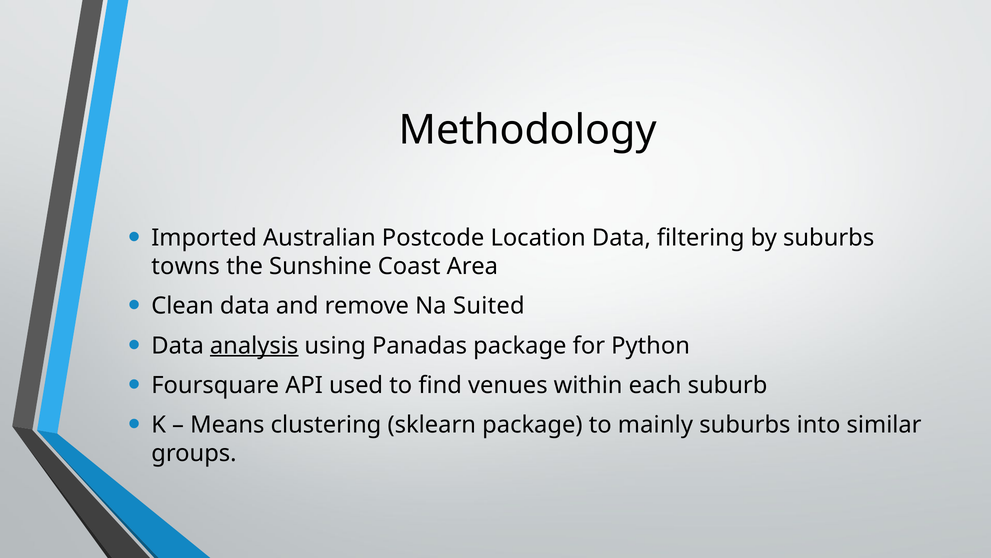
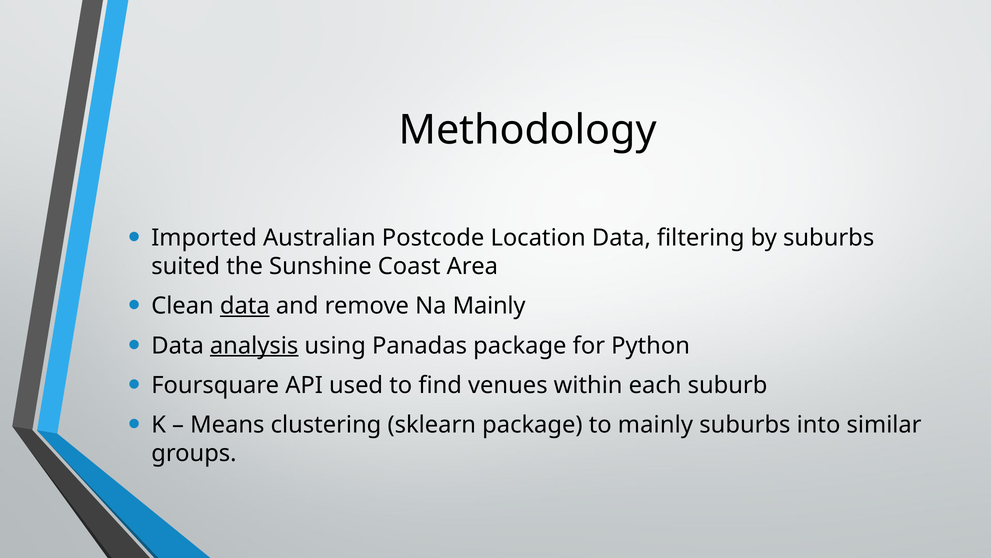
towns: towns -> suited (186, 266)
data underline: none -> present (245, 306)
Na Suited: Suited -> Mainly (489, 306)
